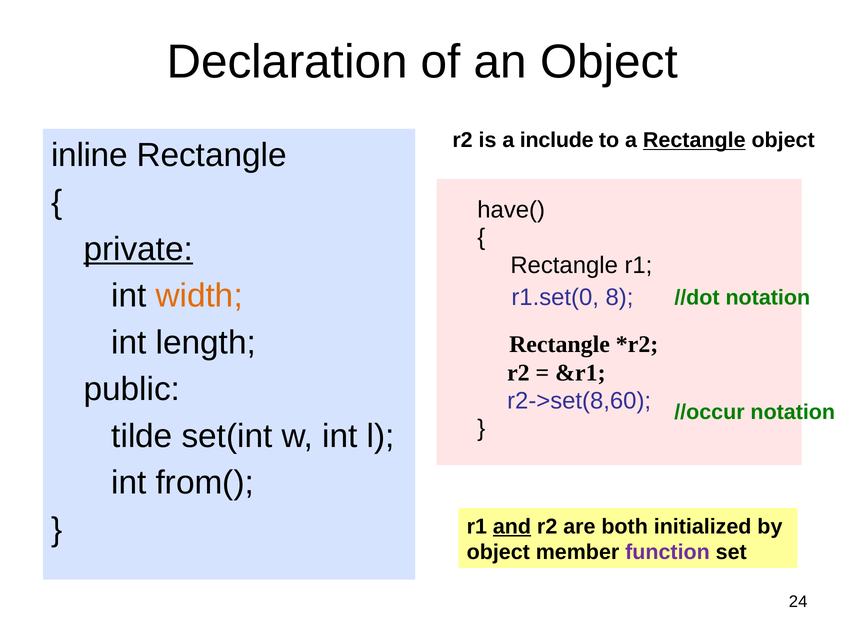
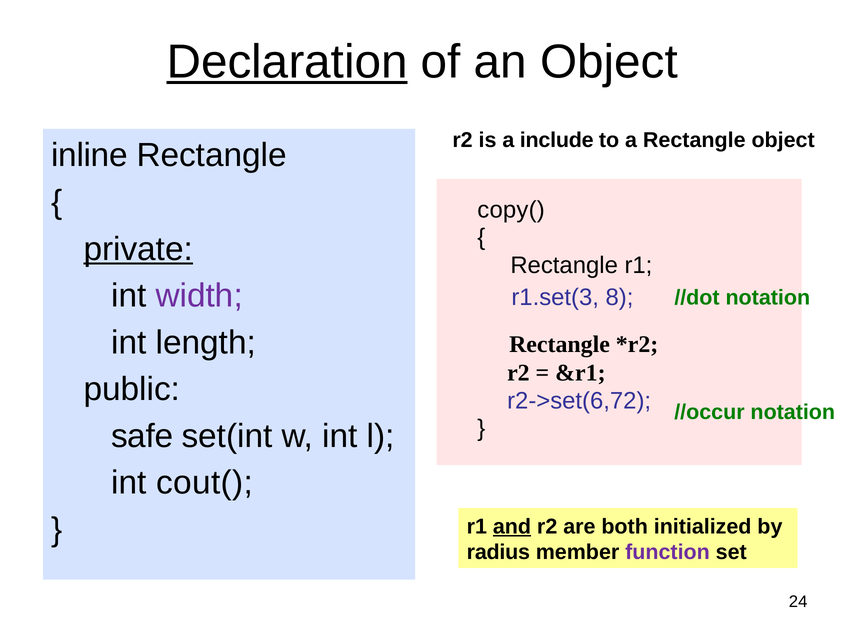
Declaration underline: none -> present (287, 62)
Rectangle underline: present -> none (694, 140)
have(: have( -> copy( (511, 210)
width colour: orange -> purple (199, 296)
r1.set(0: r1.set(0 -> r1.set(3 (555, 298)
r2->set(8,60: r2->set(8,60 -> r2->set(6,72 (579, 401)
tilde: tilde -> safe (142, 436)
from(: from( -> cout( (205, 483)
object: object -> radius (498, 553)
